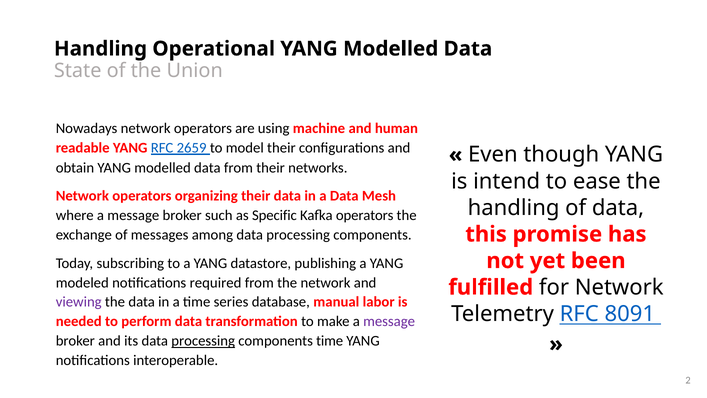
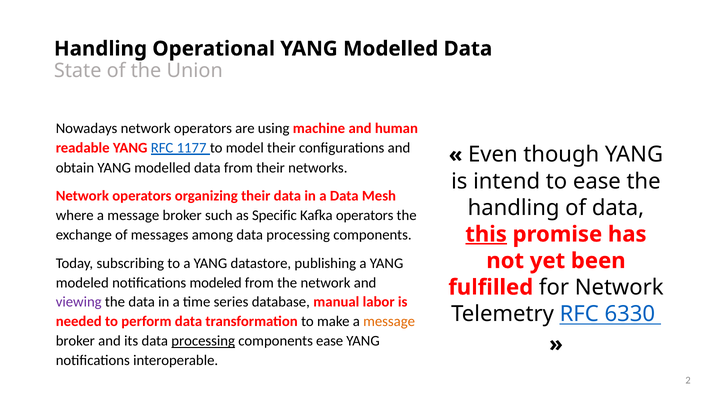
2659: 2659 -> 1177 (192, 148)
this underline: none -> present (486, 234)
notifications required: required -> modeled (216, 282)
8091: 8091 -> 6330 (630, 314)
message colour: purple -> orange (389, 321)
components time: time -> ease (330, 341)
